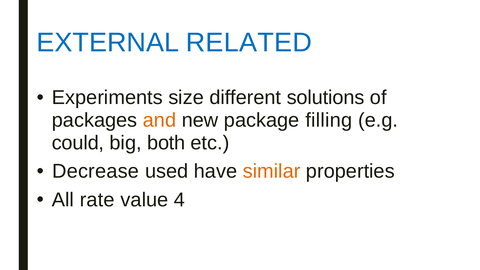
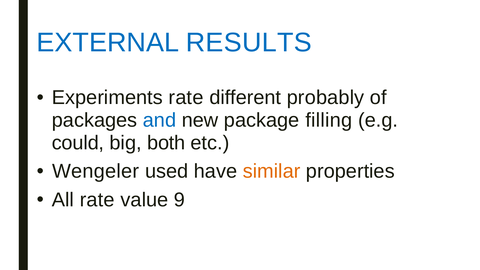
RELATED: RELATED -> RESULTS (249, 43)
Experiments size: size -> rate (186, 98)
solutions: solutions -> probably (326, 98)
and colour: orange -> blue (160, 120)
Decrease: Decrease -> Wengeler (96, 171)
4: 4 -> 9 (179, 200)
